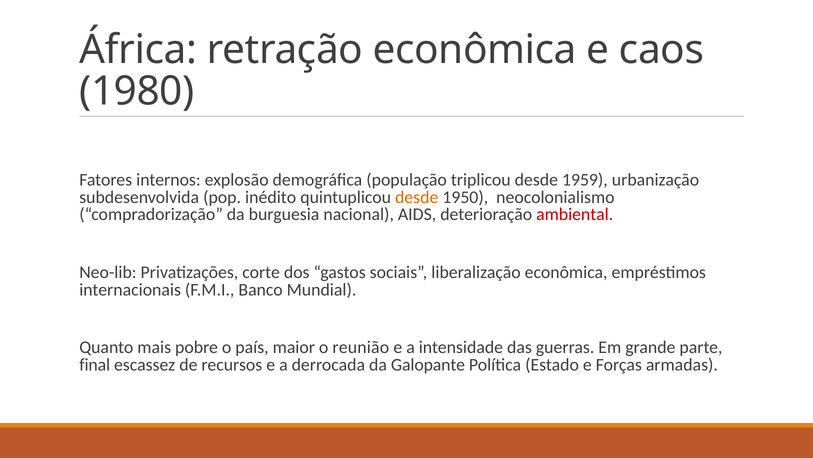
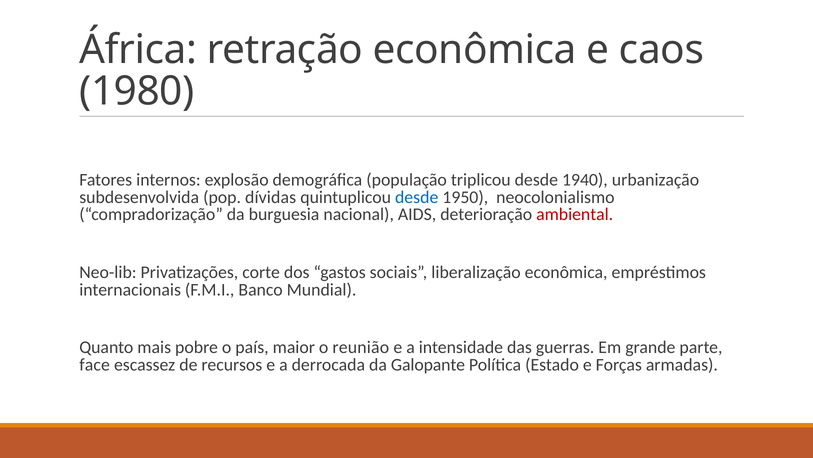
1959: 1959 -> 1940 (585, 180)
inédito: inédito -> dívidas (271, 197)
desde colour: orange -> blue (417, 197)
final: final -> face (95, 364)
